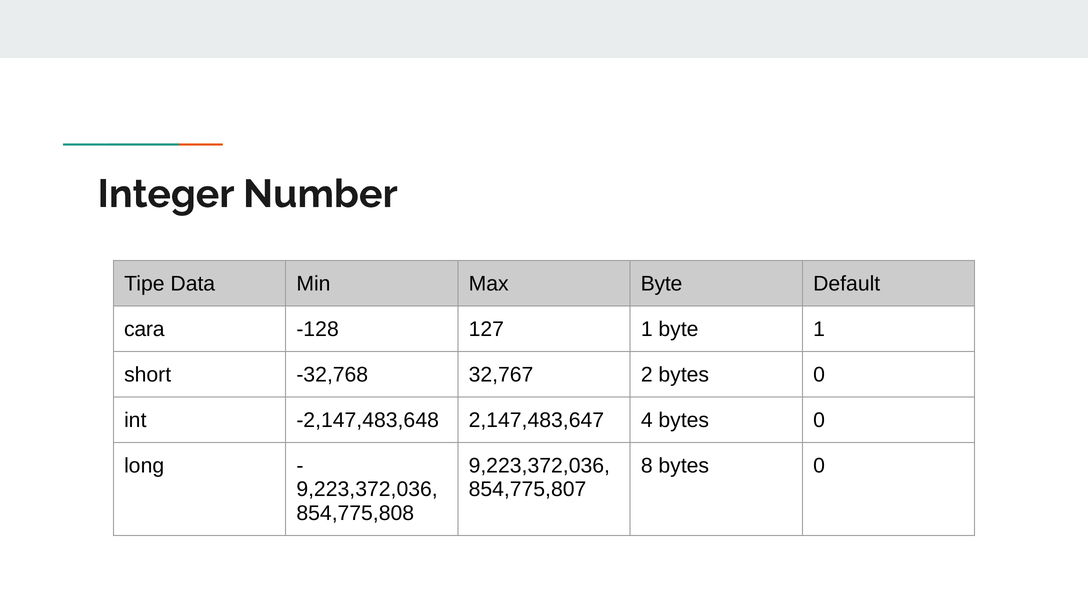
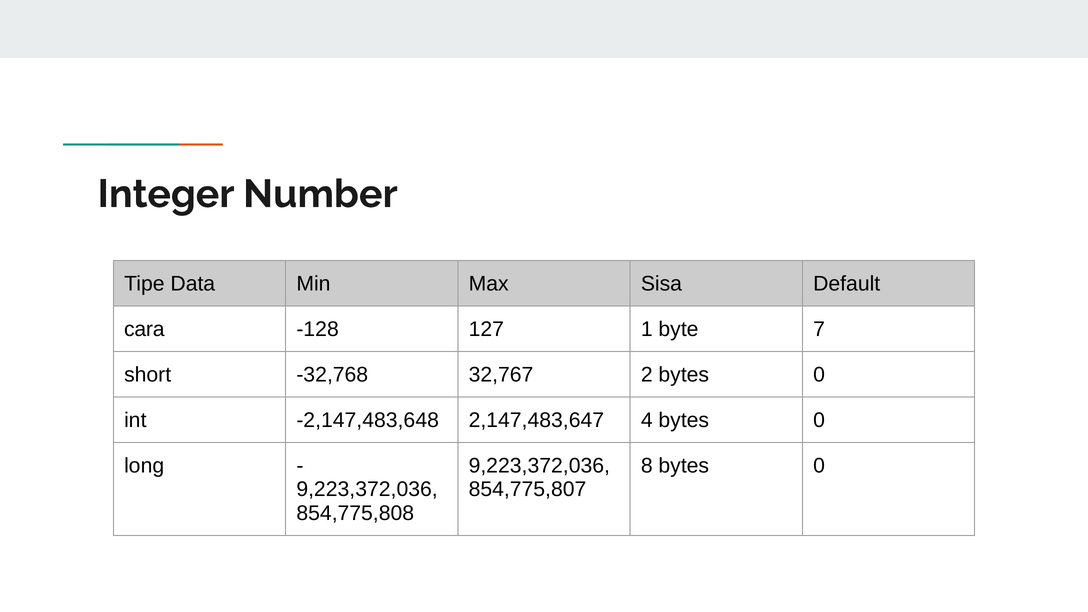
Max Byte: Byte -> Sisa (661, 284)
byte 1: 1 -> 7 (819, 329)
